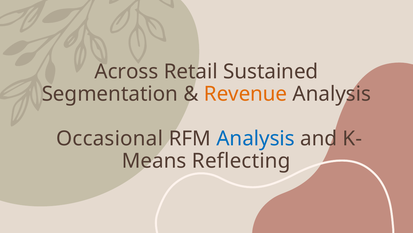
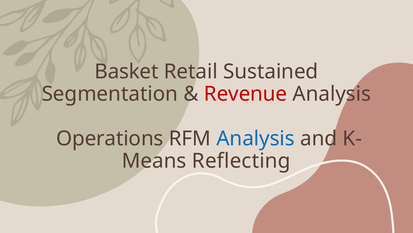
Across: Across -> Basket (127, 71)
Revenue colour: orange -> red (246, 94)
Occasional: Occasional -> Operations (110, 138)
